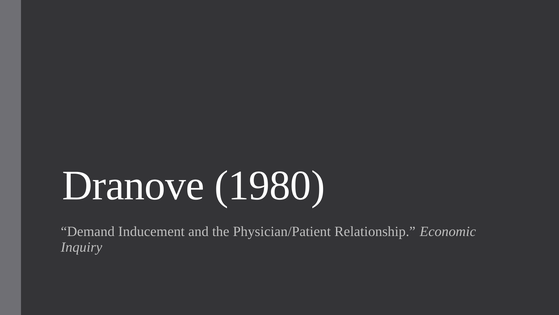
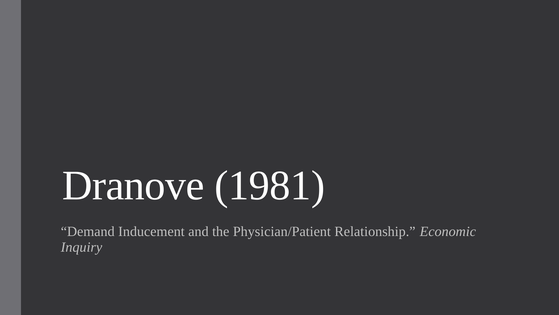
1980: 1980 -> 1981 (270, 185)
